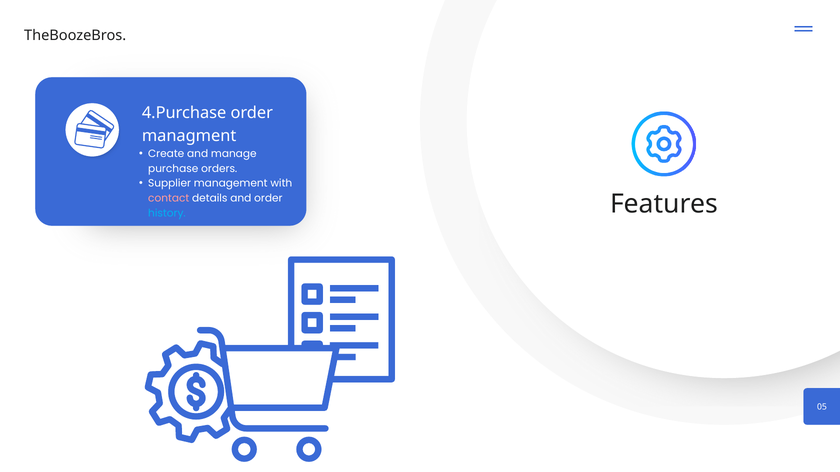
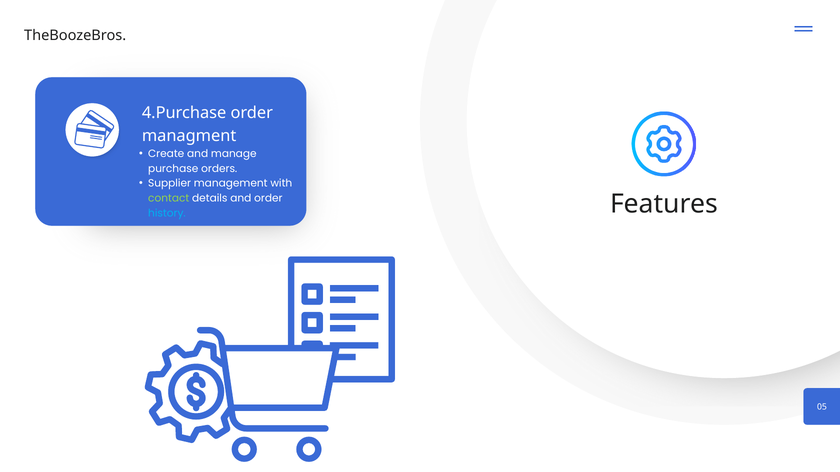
contact colour: pink -> light green (169, 199)
